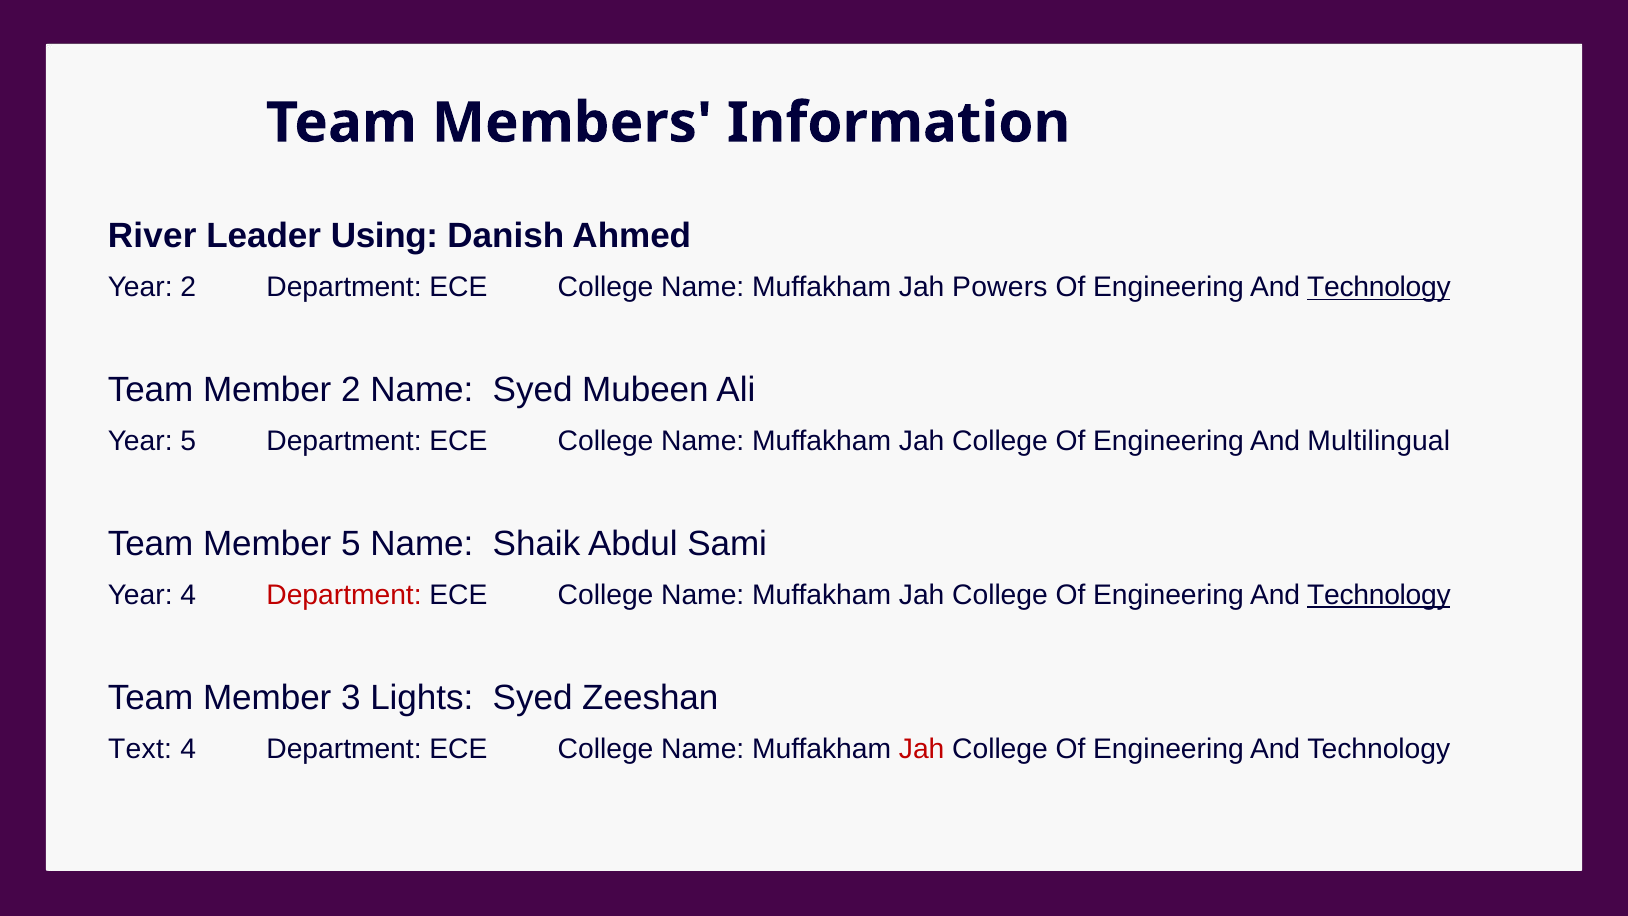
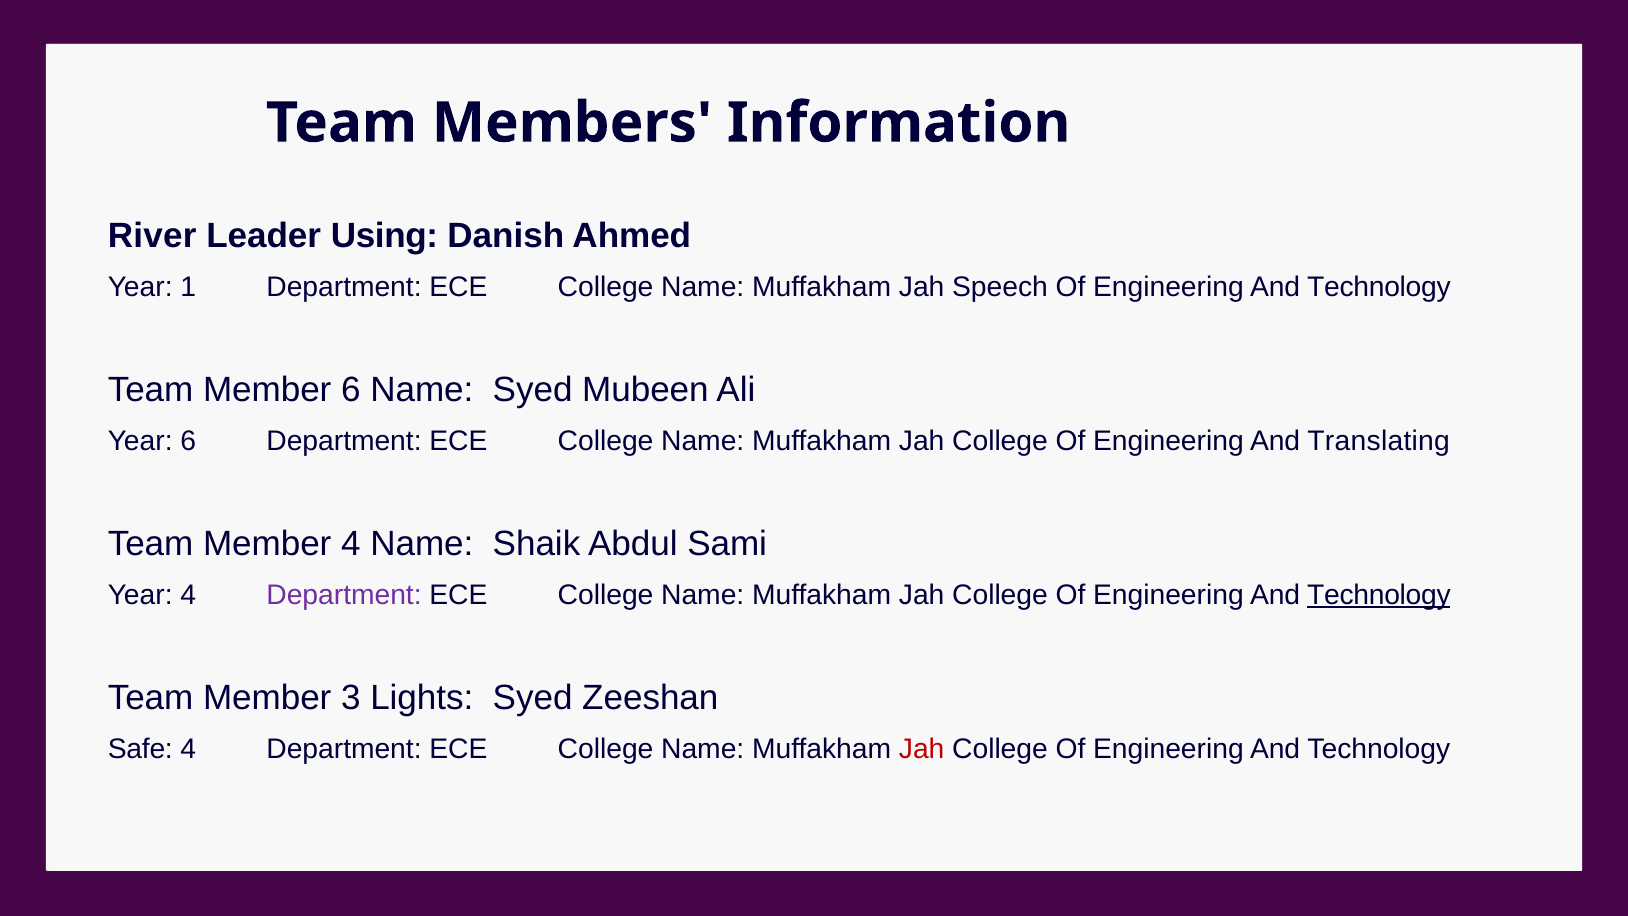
Year 2: 2 -> 1 (188, 287)
Powers: Powers -> Speech (1000, 287)
Technology underline: present -> none (1379, 287)
Member 2: 2 -> 6 (351, 390)
Year 5: 5 -> 6 (188, 441)
Multilingual: Multilingual -> Translating (1379, 441)
Member 5: 5 -> 4 (351, 544)
Department colour: red -> purple (344, 595)
Text: Text -> Safe (140, 749)
